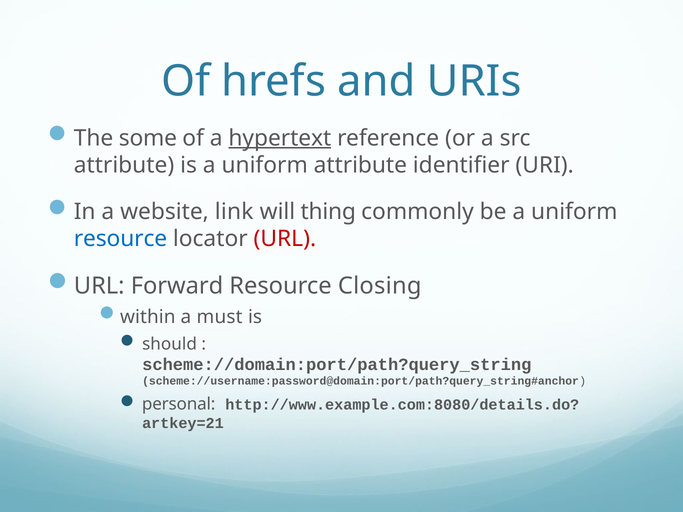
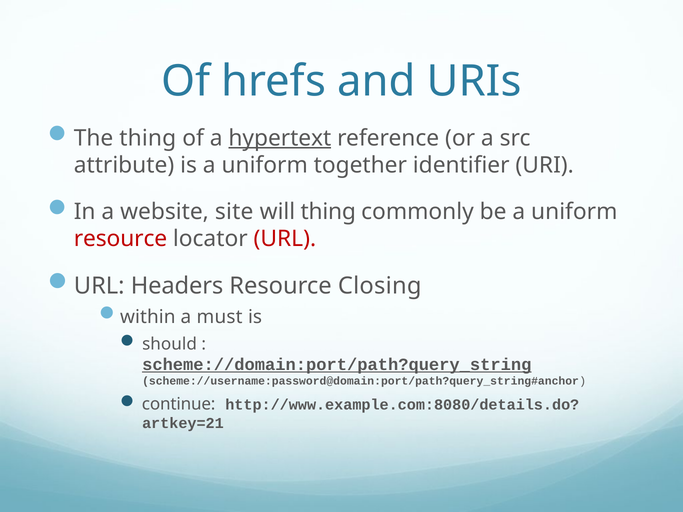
The some: some -> thing (148, 138)
uniform attribute: attribute -> together (360, 165)
link: link -> site (234, 212)
resource colour: blue -> red (120, 239)
Forward: Forward -> Headers (177, 286)
scheme://domain:port/path?query_string underline: none -> present (337, 365)
personal: personal -> continue (179, 404)
